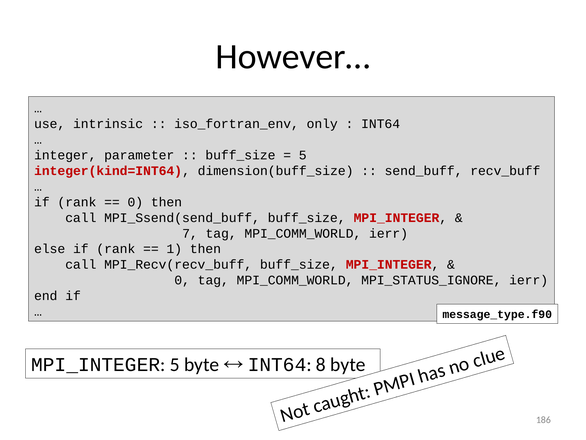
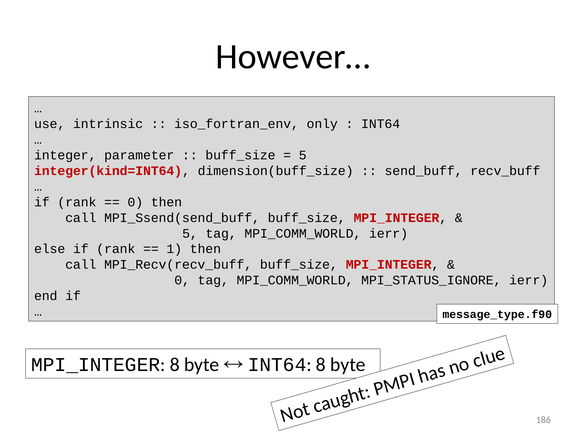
7: 7 -> 5 (190, 233)
MPI_INTEGER 5: 5 -> 8 (175, 364)
